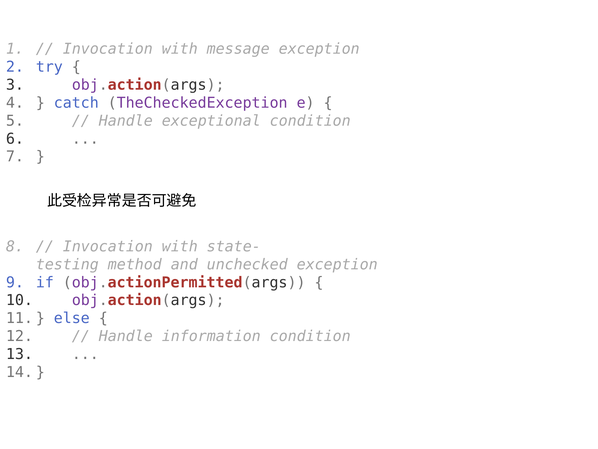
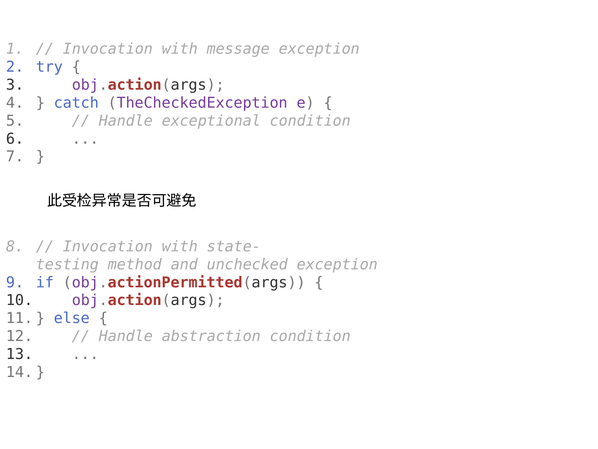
information: information -> abstraction (211, 336)
